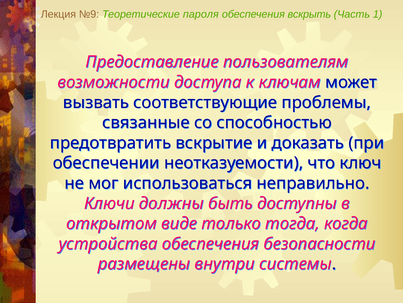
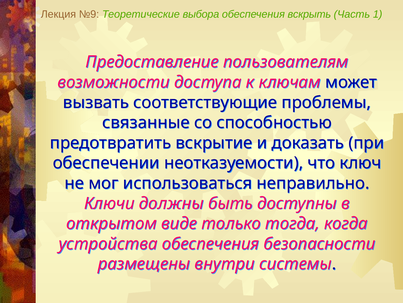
пароля: пароля -> выбора (201, 14)
